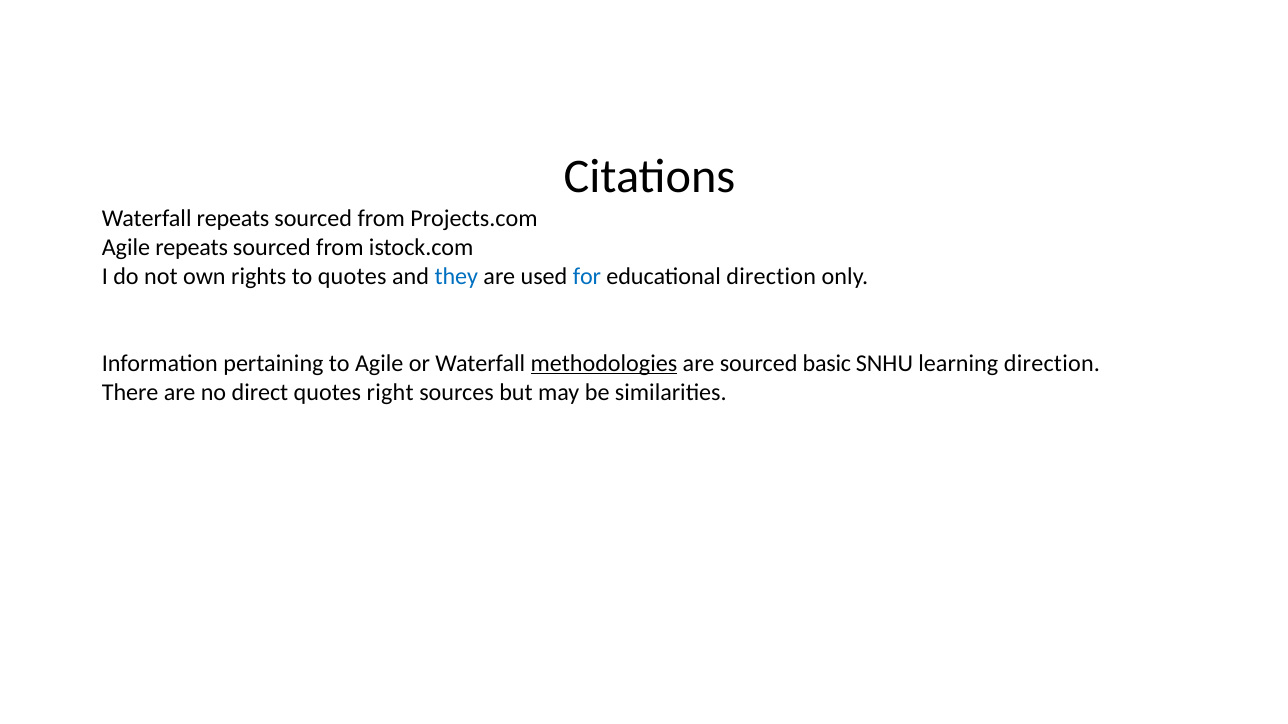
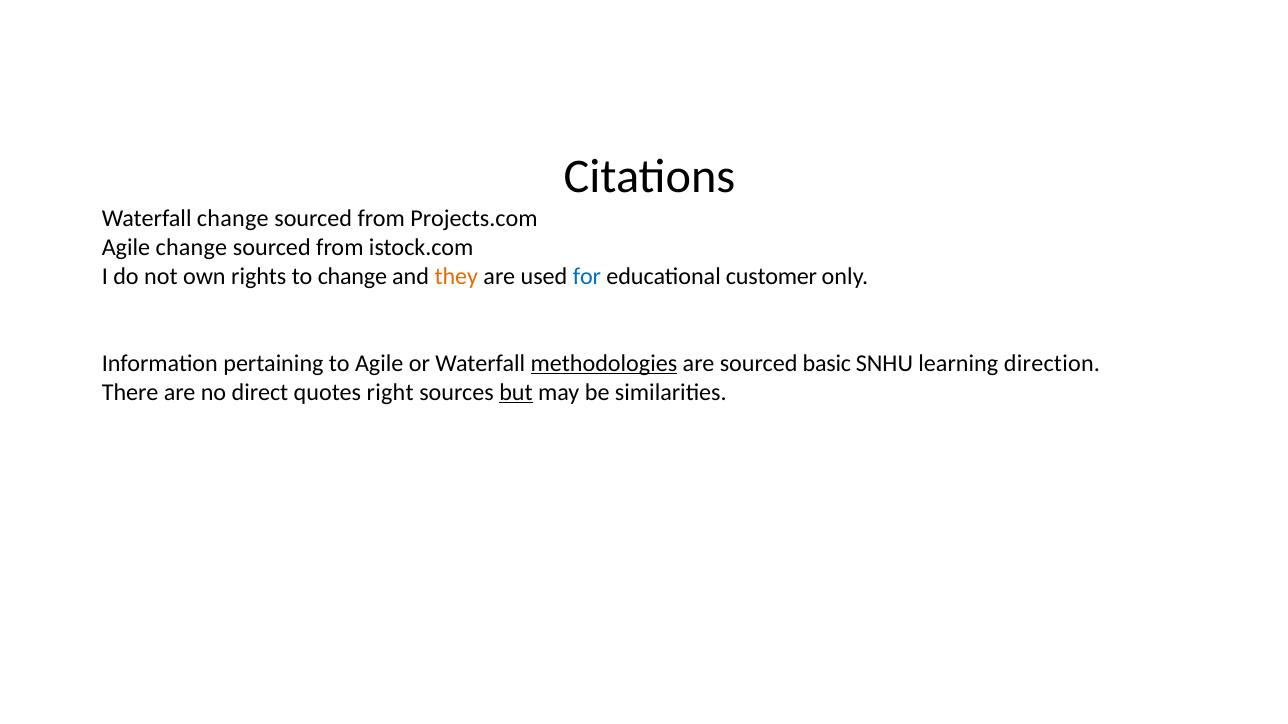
Waterfall repeats: repeats -> change (233, 219)
Agile repeats: repeats -> change (191, 248)
to quotes: quotes -> change (352, 277)
they colour: blue -> orange (456, 277)
educational direction: direction -> customer (771, 277)
but underline: none -> present (516, 392)
